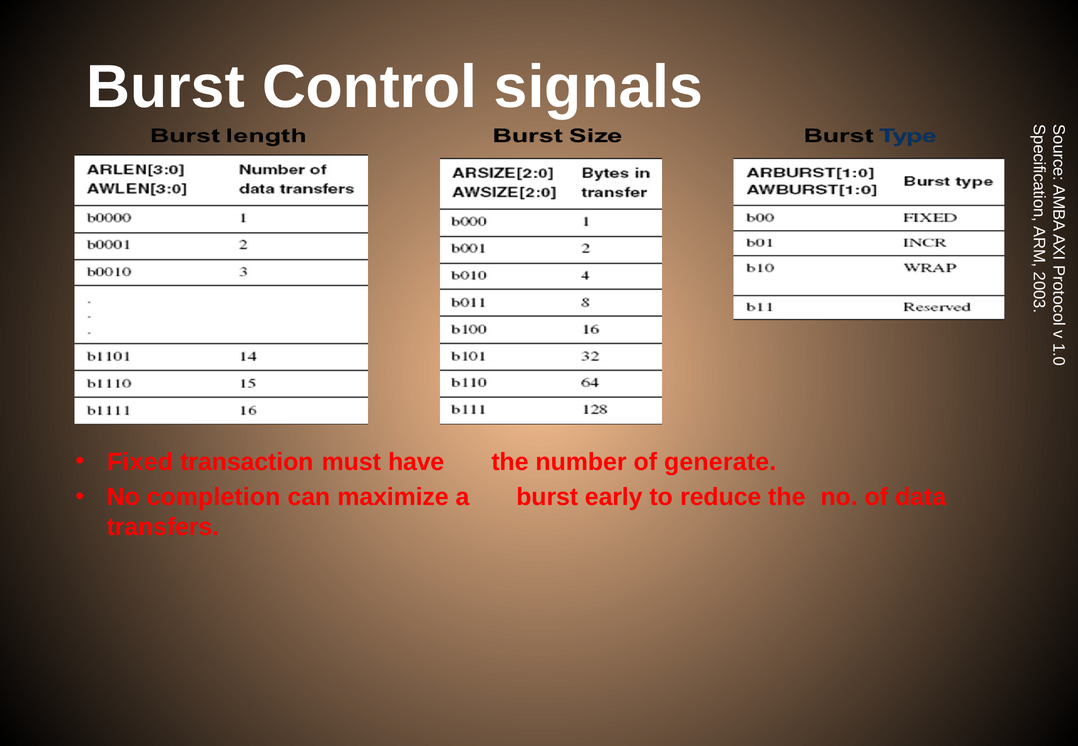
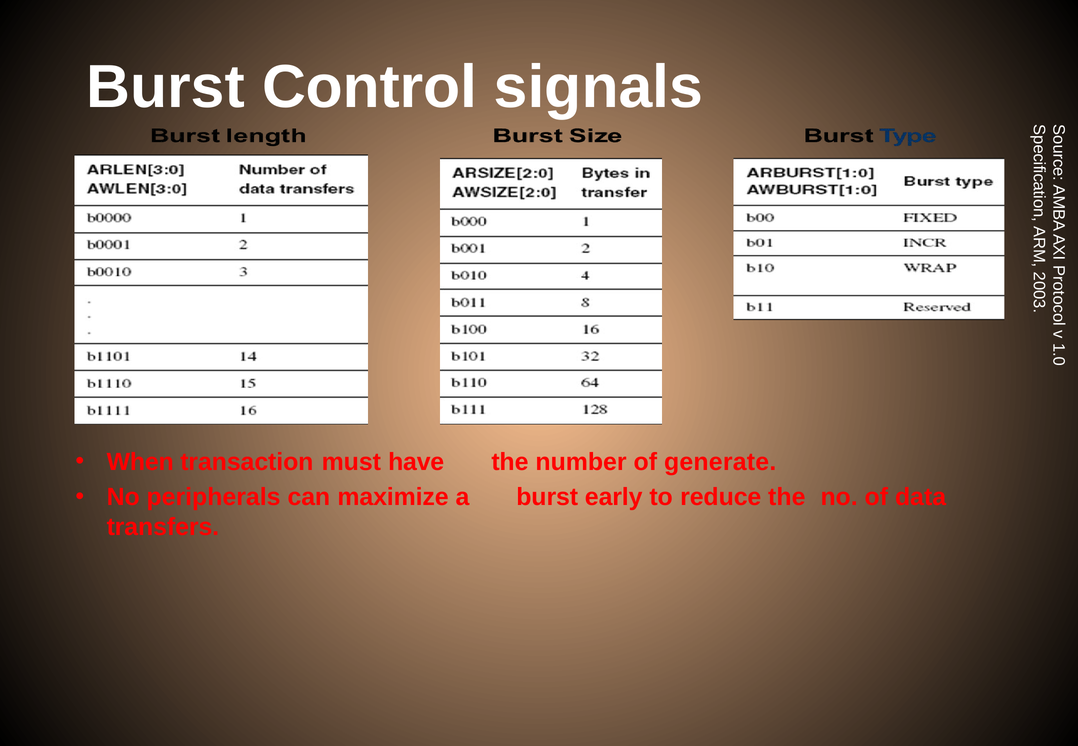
Fixed: Fixed -> When (140, 462)
completion: completion -> peripherals (214, 497)
